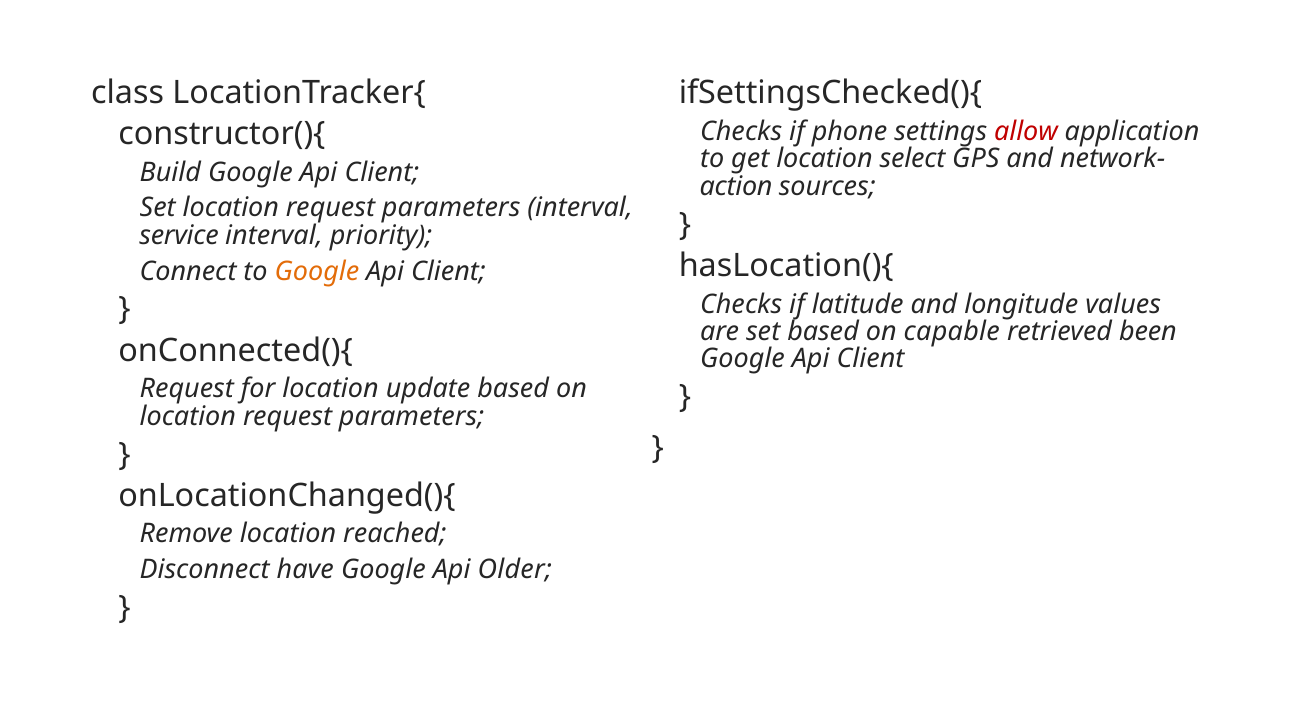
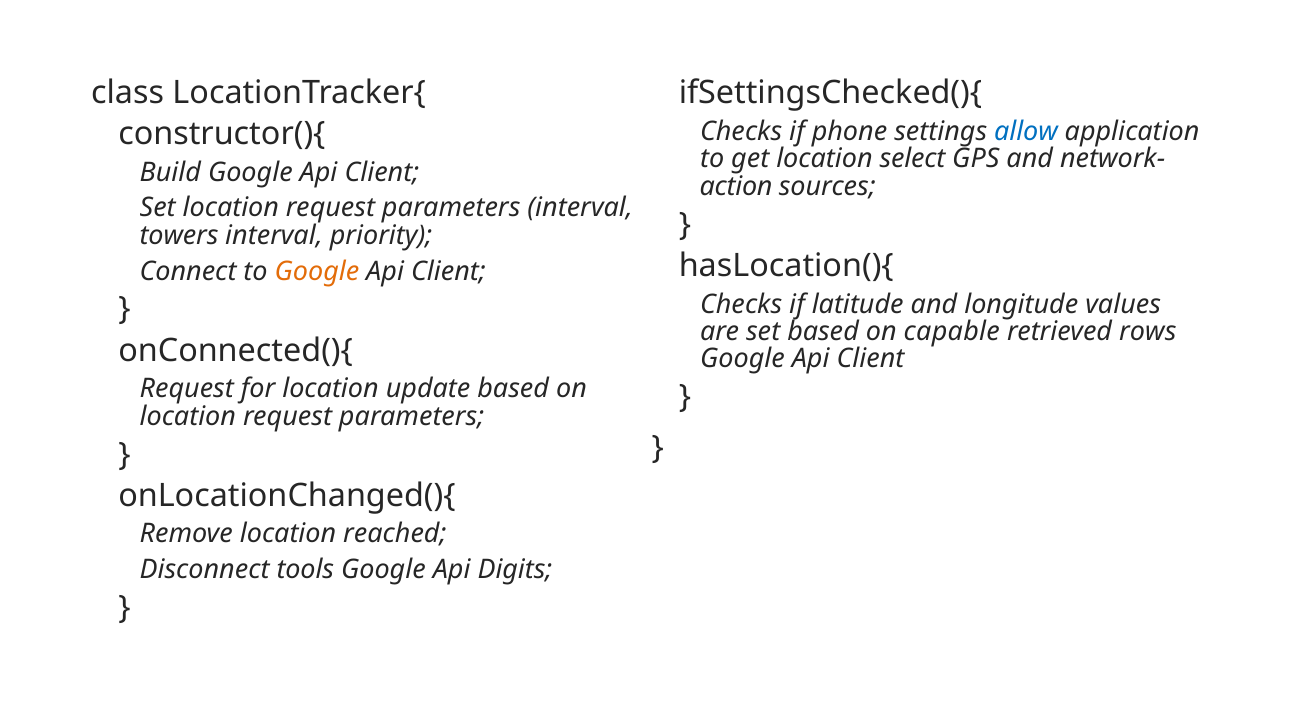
allow colour: red -> blue (1026, 132)
service: service -> towers (179, 236)
been: been -> rows (1148, 332)
have: have -> tools (305, 570)
Older: Older -> Digits (515, 570)
